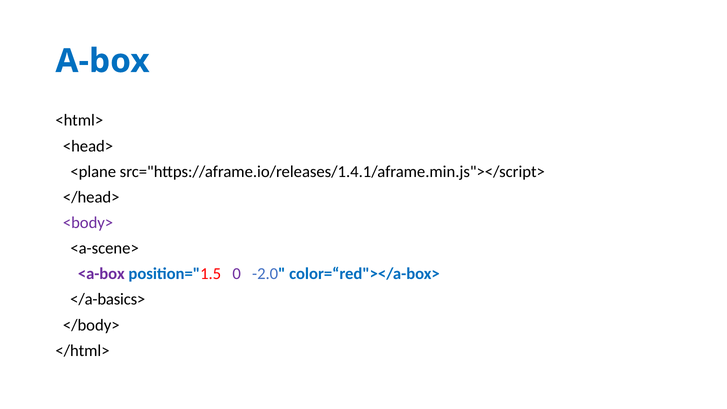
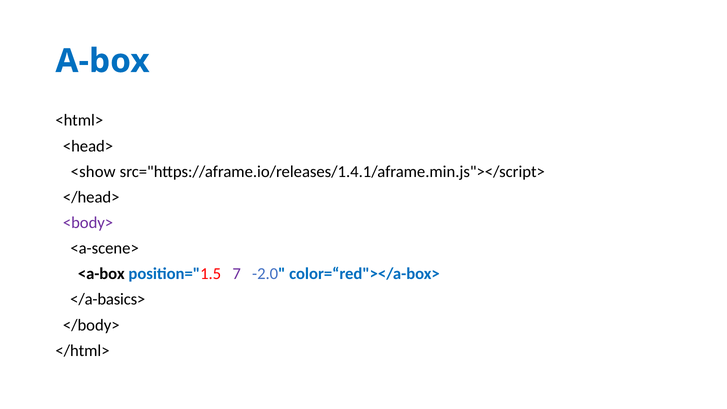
<plane: <plane -> <show (93, 172)
<a-box colour: purple -> black (101, 274)
0: 0 -> 7 (237, 274)
